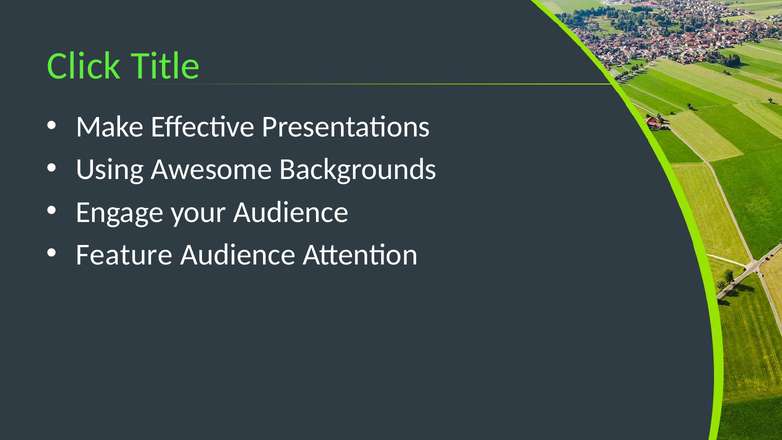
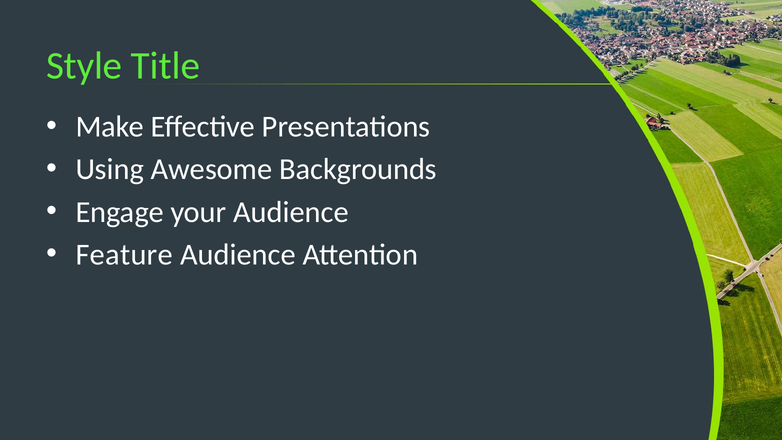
Click: Click -> Style (84, 66)
